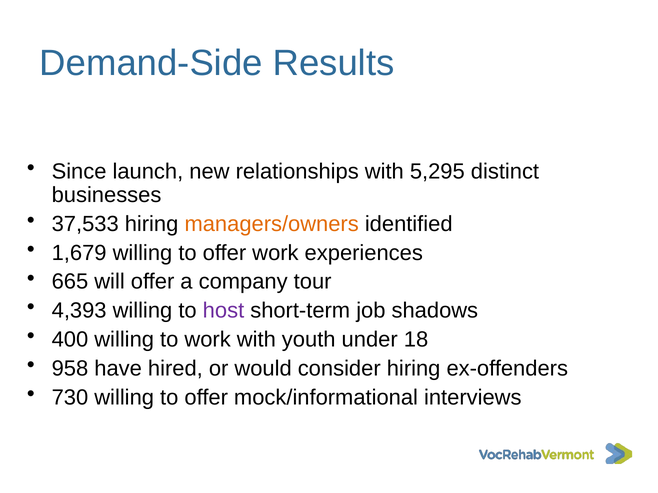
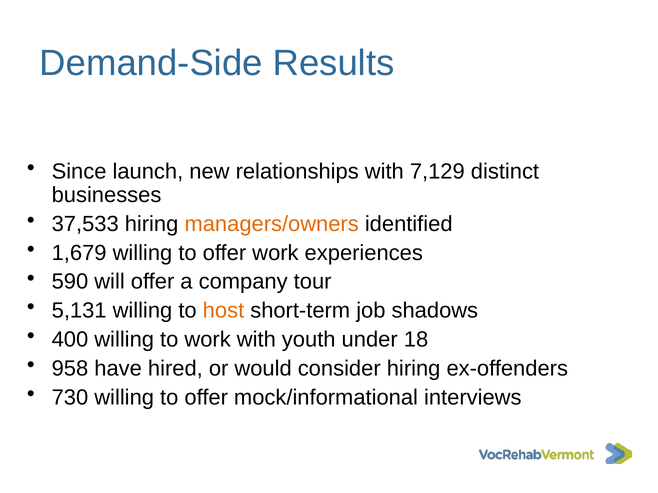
5,295: 5,295 -> 7,129 (437, 171)
665: 665 -> 590 (70, 282)
4,393: 4,393 -> 5,131 (79, 311)
host colour: purple -> orange (223, 311)
